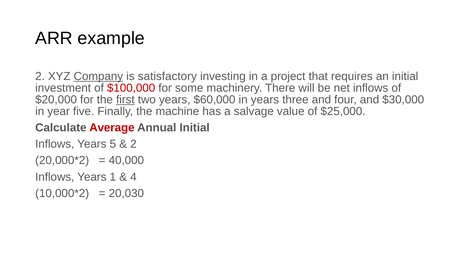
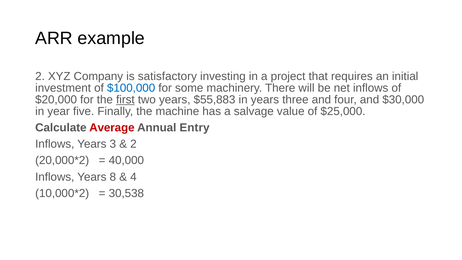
Company underline: present -> none (98, 76)
$100,000 colour: red -> blue (131, 88)
$60,000: $60,000 -> $55,883 (215, 100)
Annual Initial: Initial -> Entry (195, 128)
5: 5 -> 3 (113, 144)
1: 1 -> 8 (113, 177)
20,030: 20,030 -> 30,538 (126, 193)
